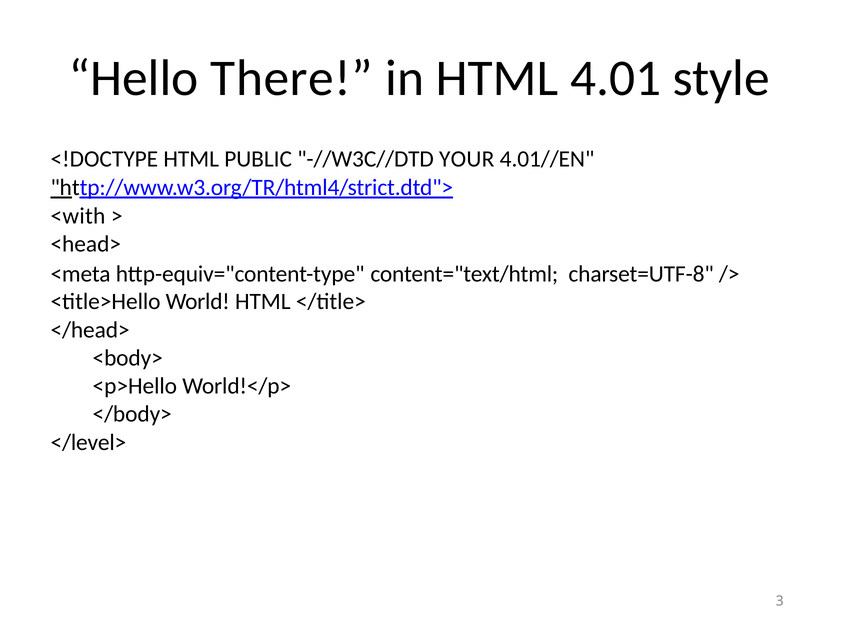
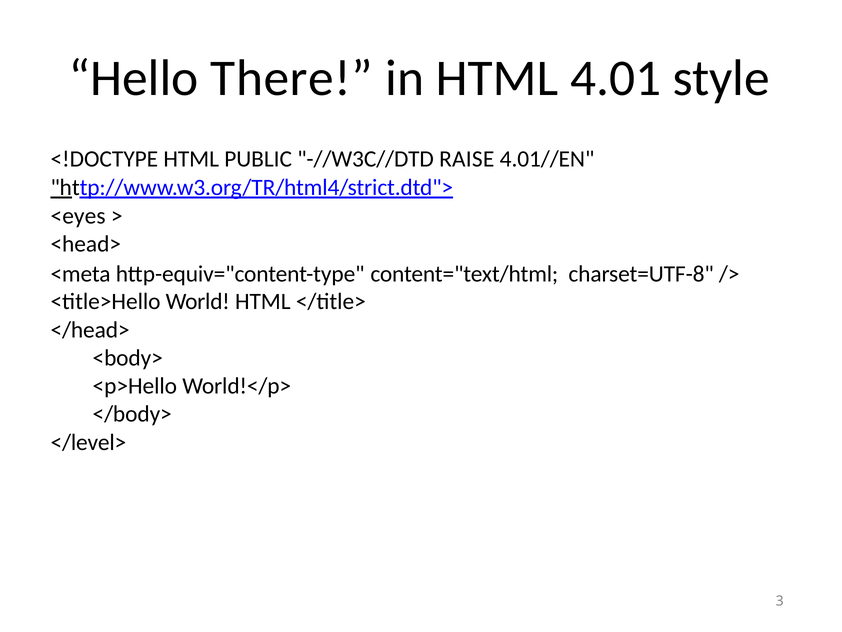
YOUR: YOUR -> RAISE (467, 159)
<with: <with -> <eyes (78, 216)
